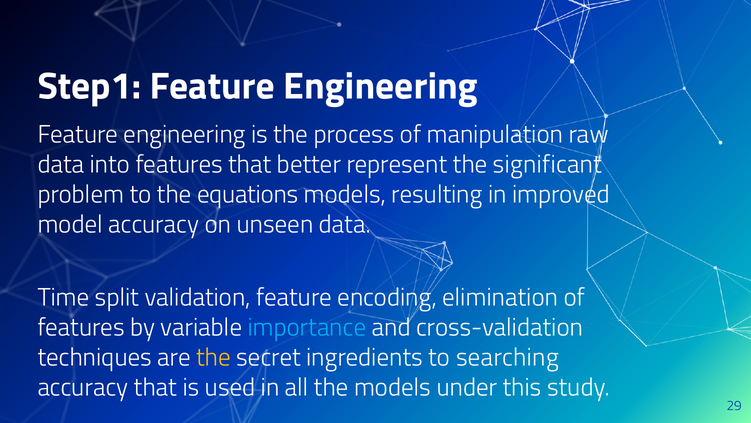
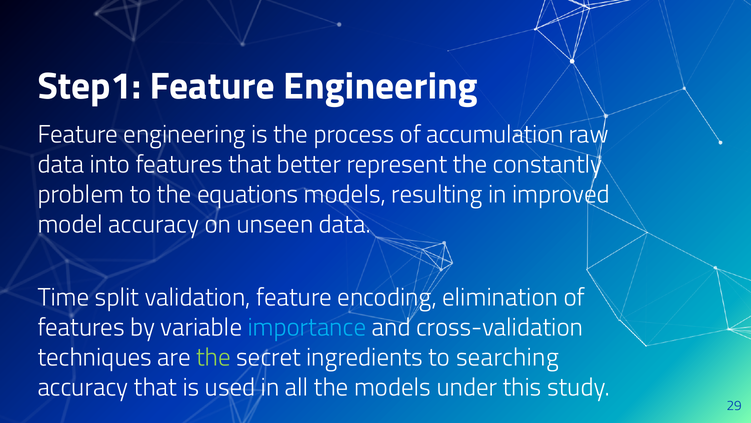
manipulation: manipulation -> accumulation (495, 134)
significant: significant -> constantly (548, 164)
the colour: yellow -> light green (214, 357)
